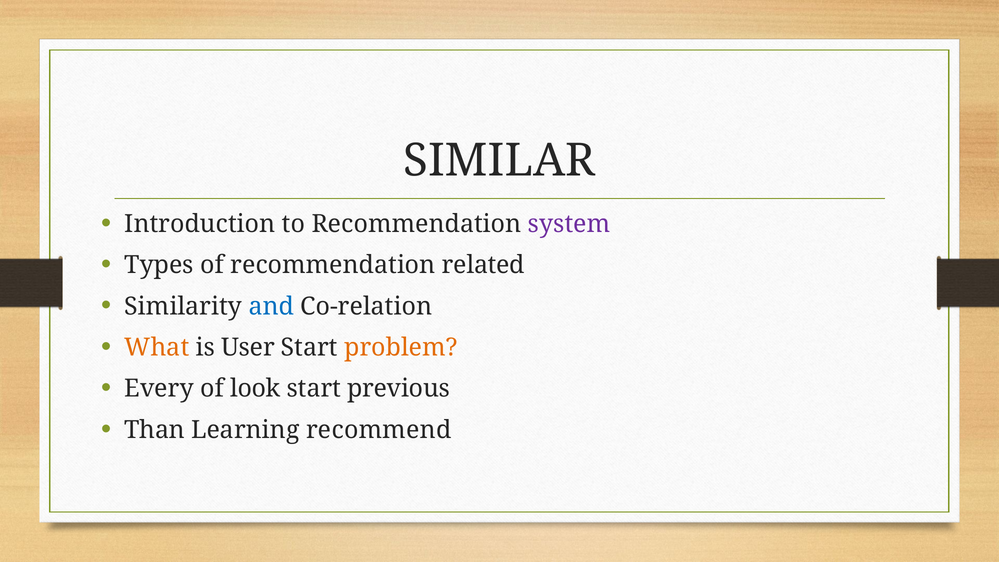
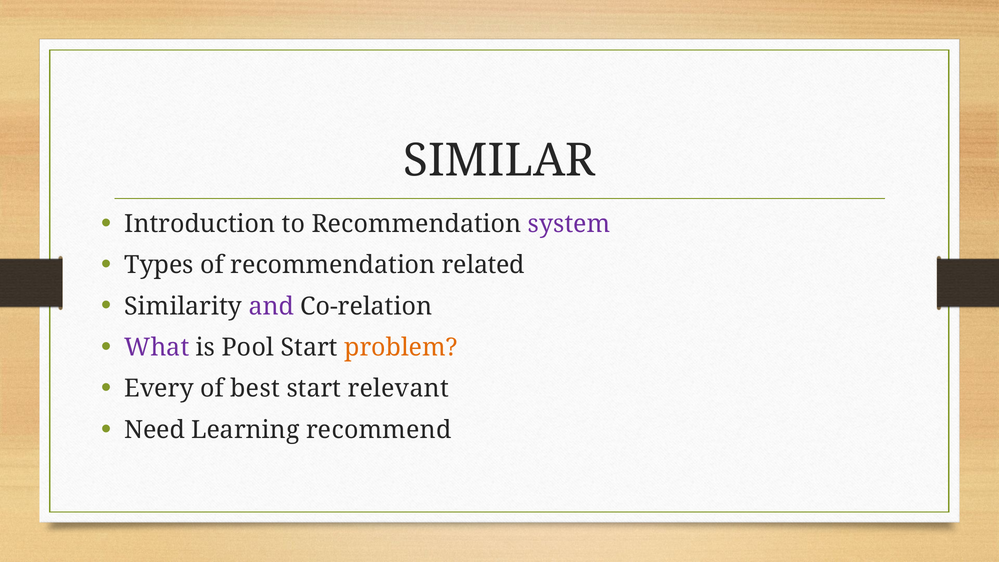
and colour: blue -> purple (271, 306)
What colour: orange -> purple (157, 347)
User: User -> Pool (248, 347)
look: look -> best (255, 389)
previous: previous -> relevant (398, 389)
Than: Than -> Need (155, 430)
